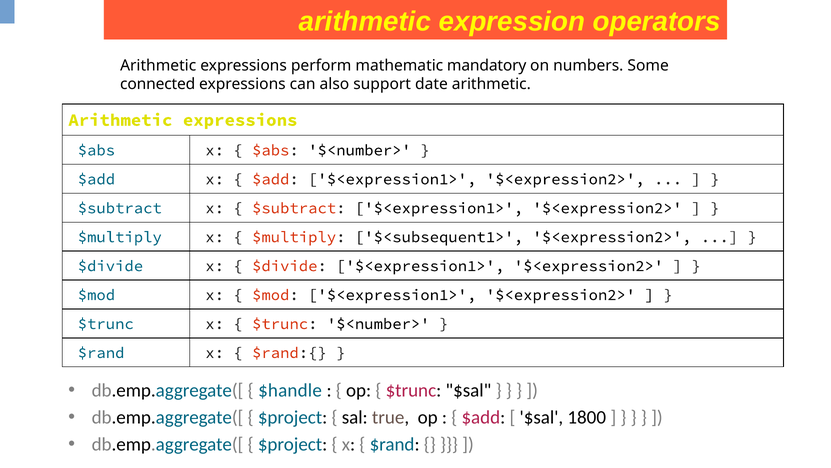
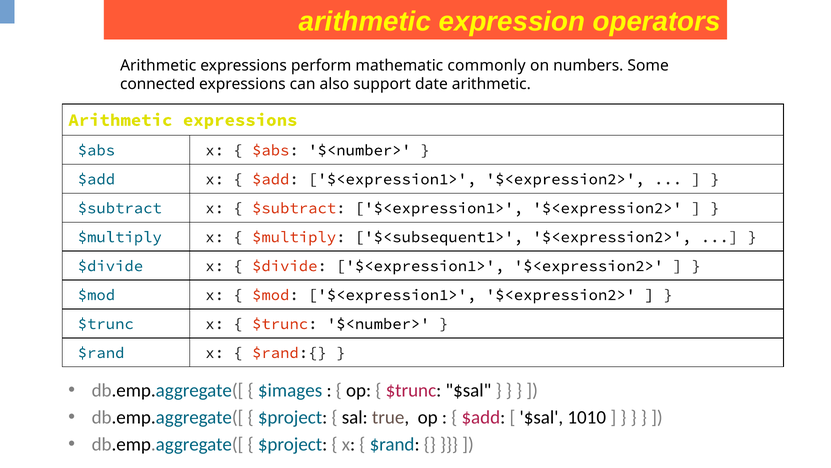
mandatory: mandatory -> commonly (487, 65)
$handle: $handle -> $images (290, 390)
1800: 1800 -> 1010 (587, 417)
